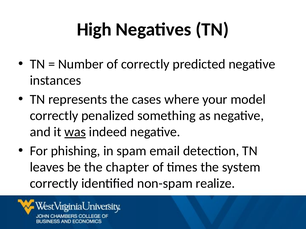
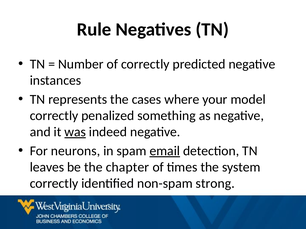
High: High -> Rule (94, 30)
phishing: phishing -> neurons (76, 151)
email underline: none -> present (165, 151)
realize: realize -> strong (215, 184)
